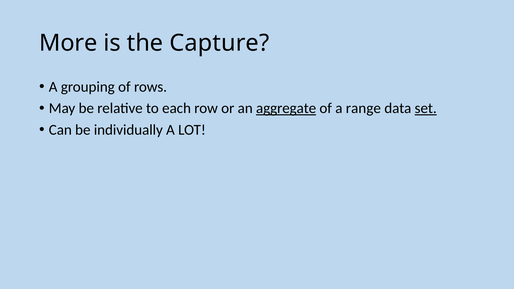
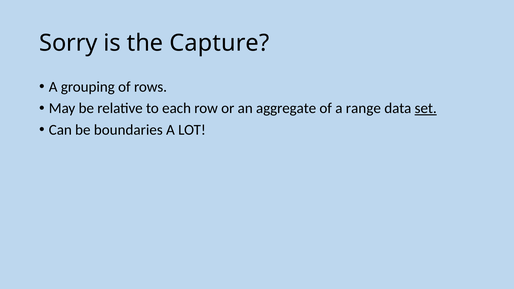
More: More -> Sorry (68, 43)
aggregate underline: present -> none (286, 108)
individually: individually -> boundaries (128, 130)
